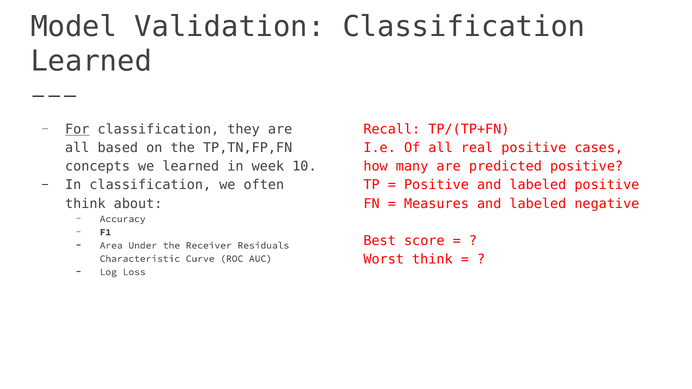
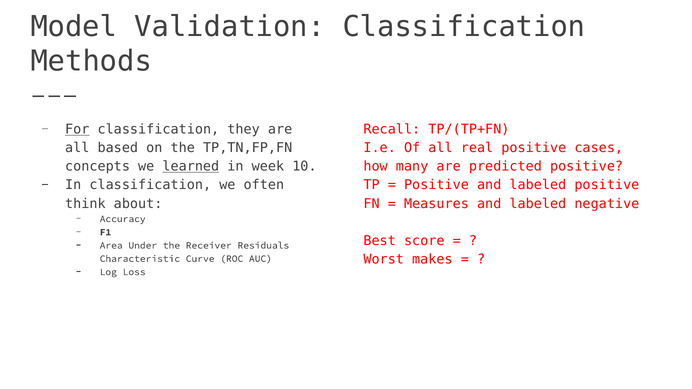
Learned: Learned -> Methods (91, 61)
learned underline: none -> present (191, 167)
Worst think: think -> makes (432, 259)
